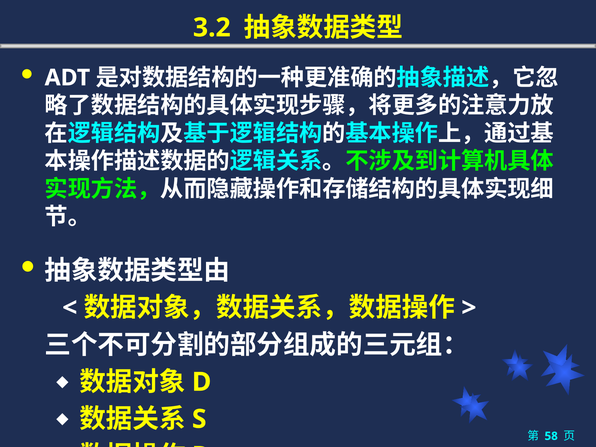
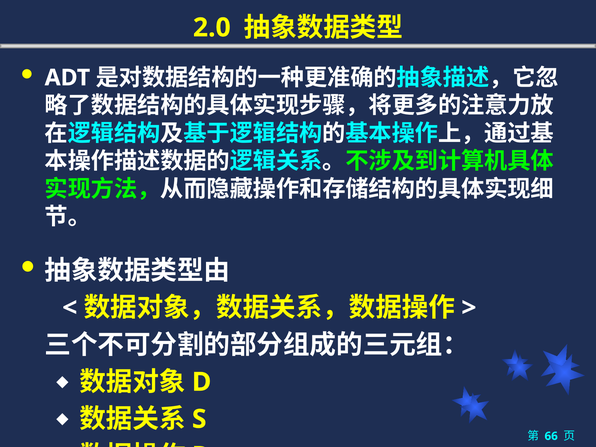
3.2: 3.2 -> 2.0 (212, 28)
58: 58 -> 66 (551, 436)
